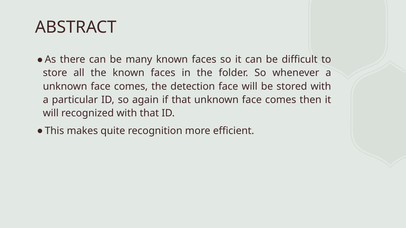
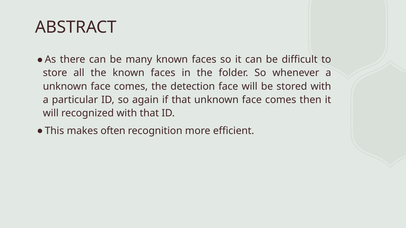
quite: quite -> often (113, 131)
